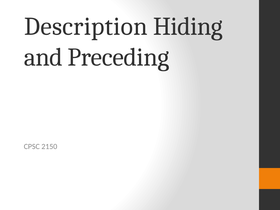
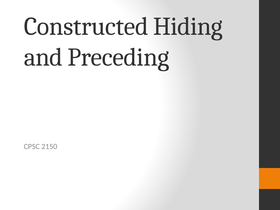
Description: Description -> Constructed (86, 27)
